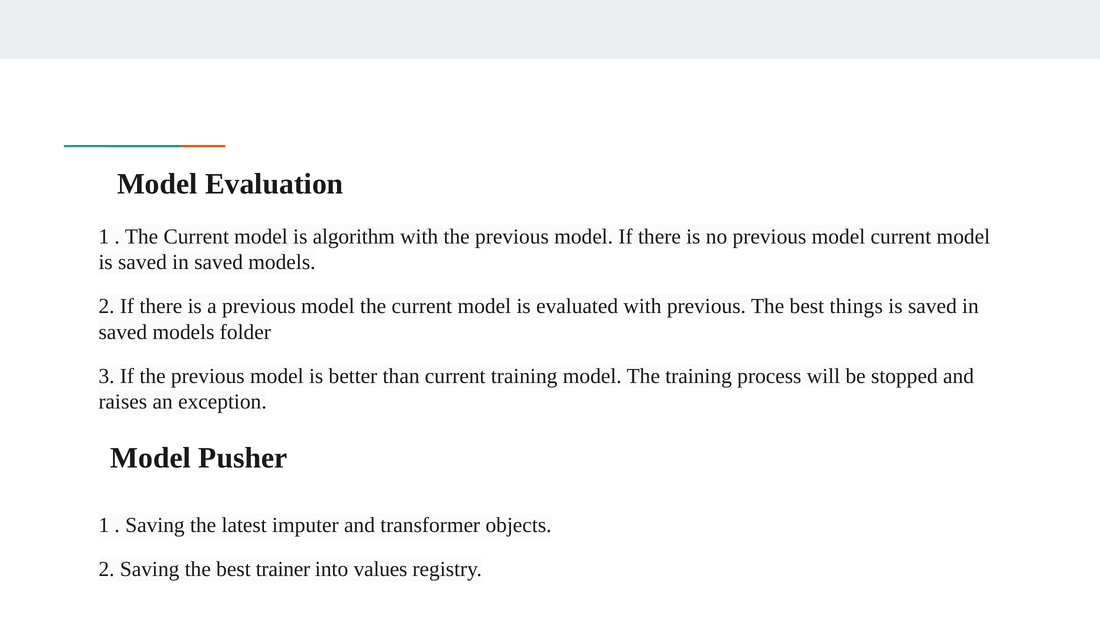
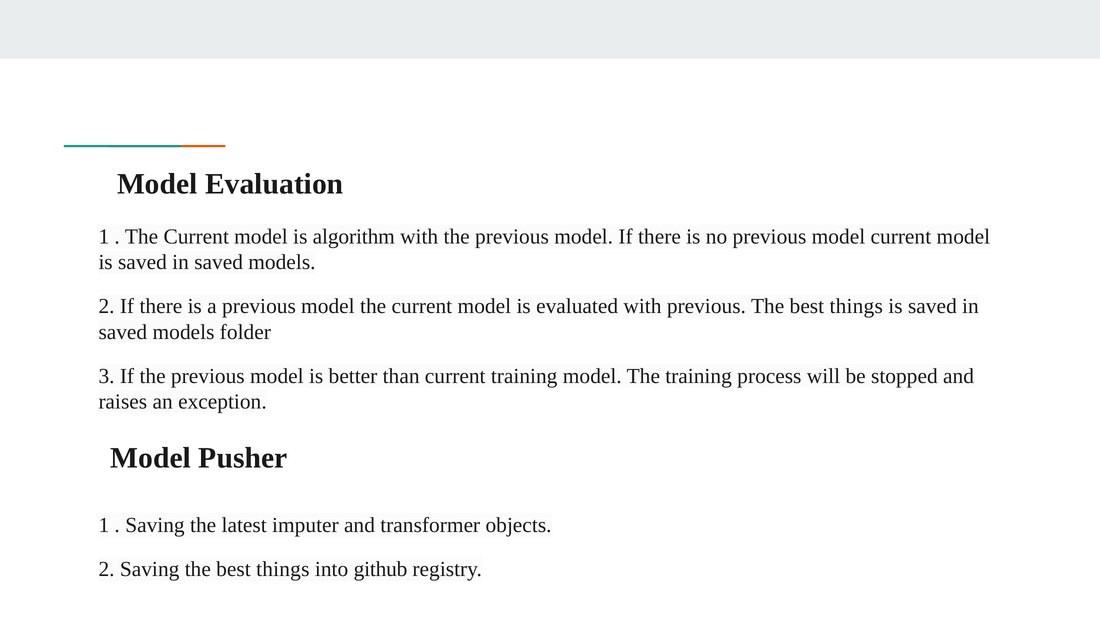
Saving the best trainer: trainer -> things (283, 569)
values: values -> github (381, 569)
